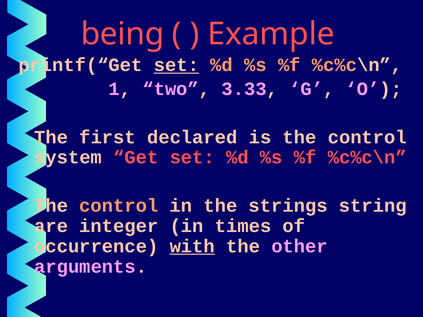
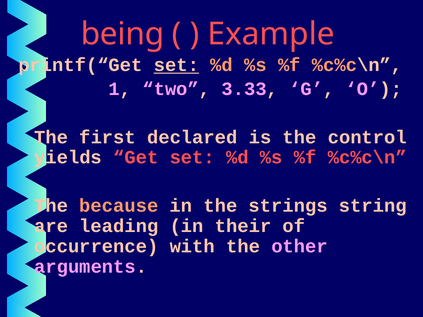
system: system -> yields (68, 158)
control: control -> because (119, 206)
integer: integer -> leading (119, 226)
times: times -> their (243, 226)
with underline: present -> none (192, 246)
